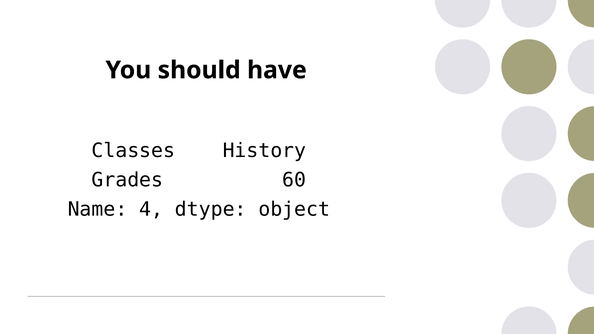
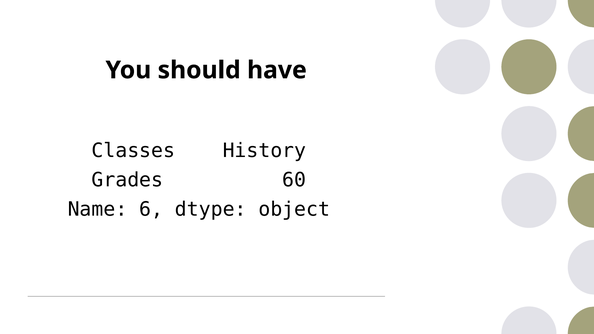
4: 4 -> 6 (151, 209)
